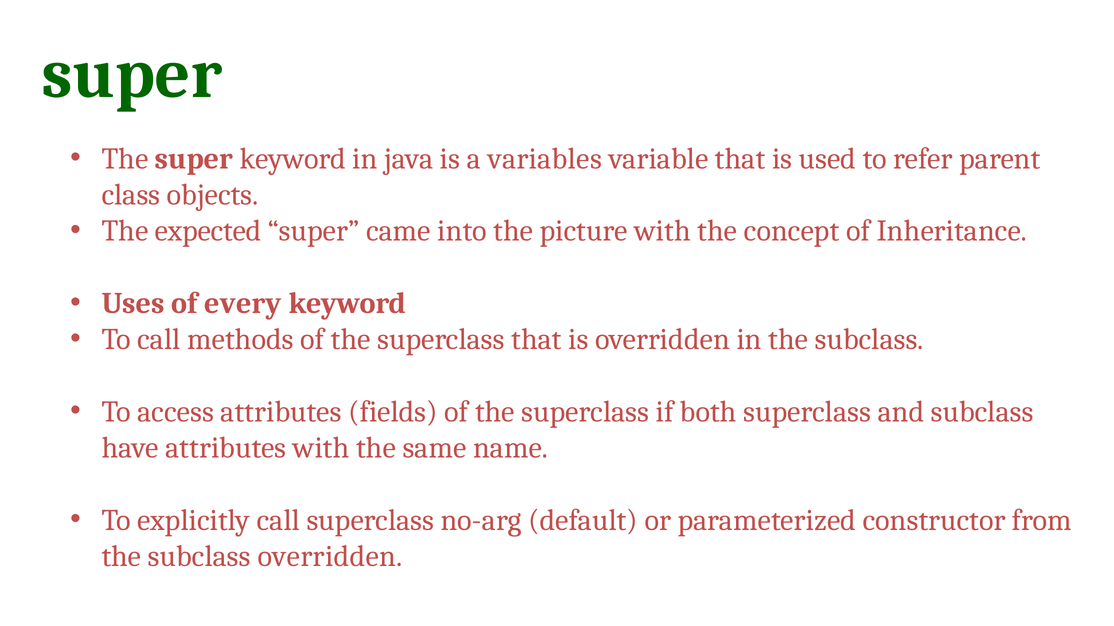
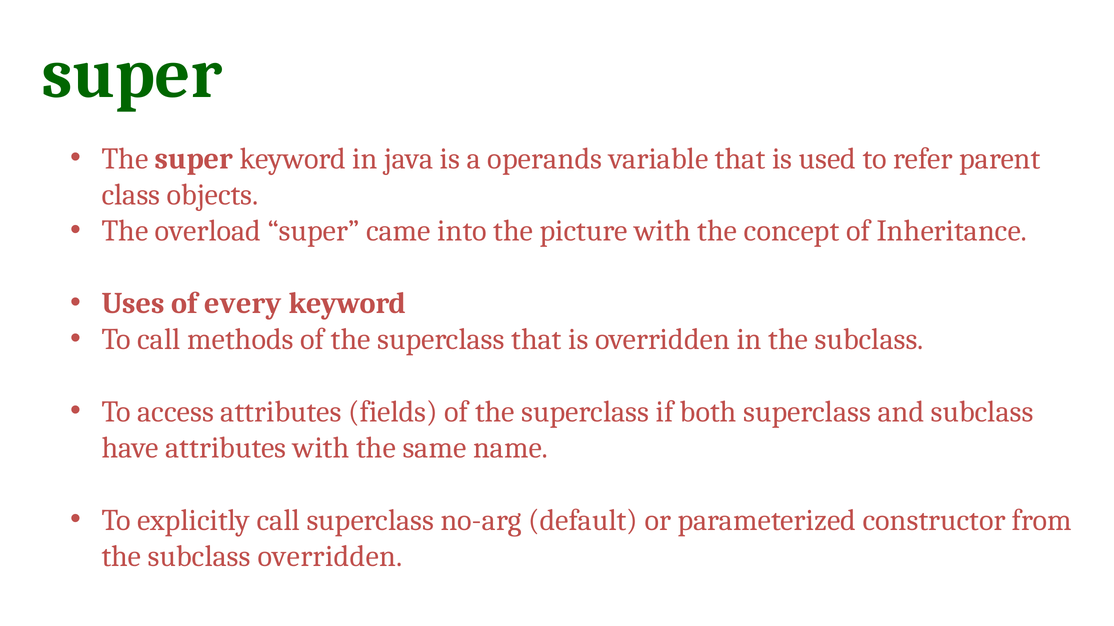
variables: variables -> operands (545, 159)
expected: expected -> overload (208, 231)
